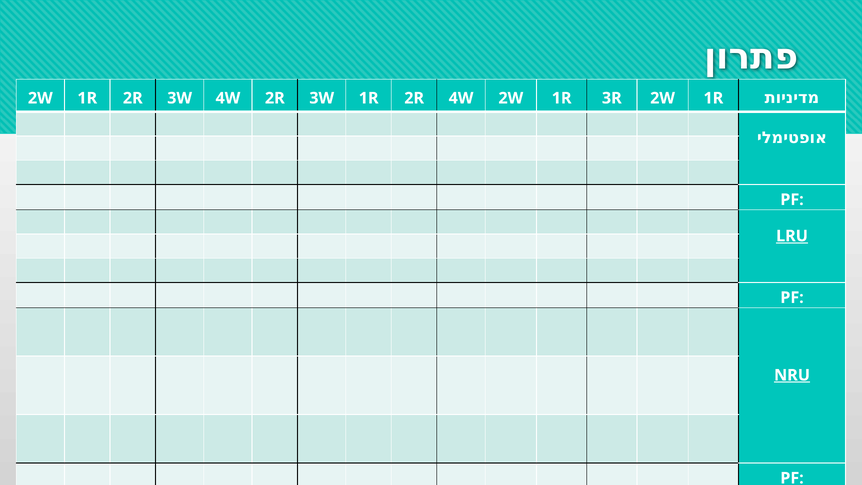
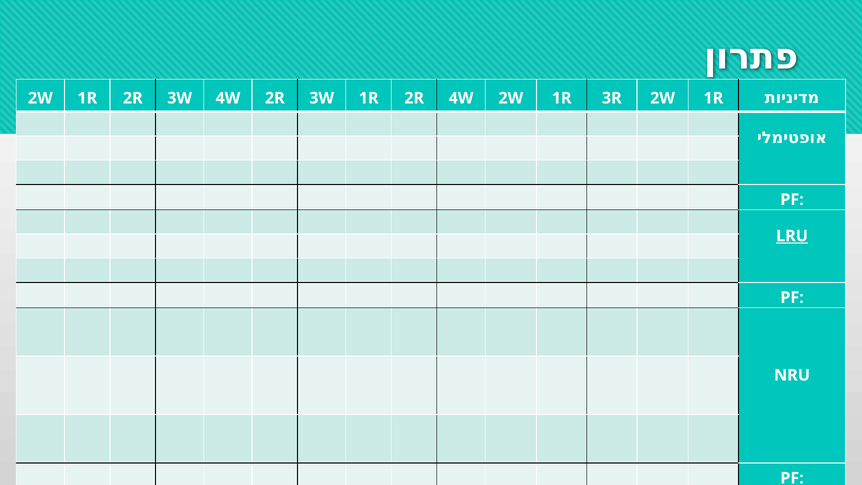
NRU underline: present -> none (792, 375)
